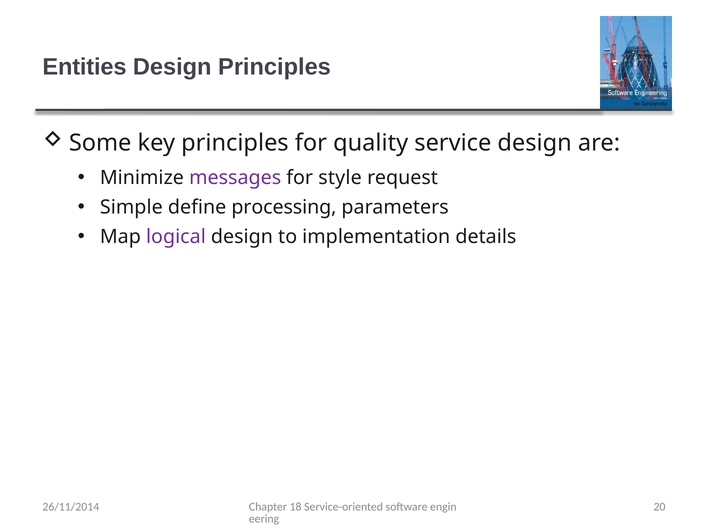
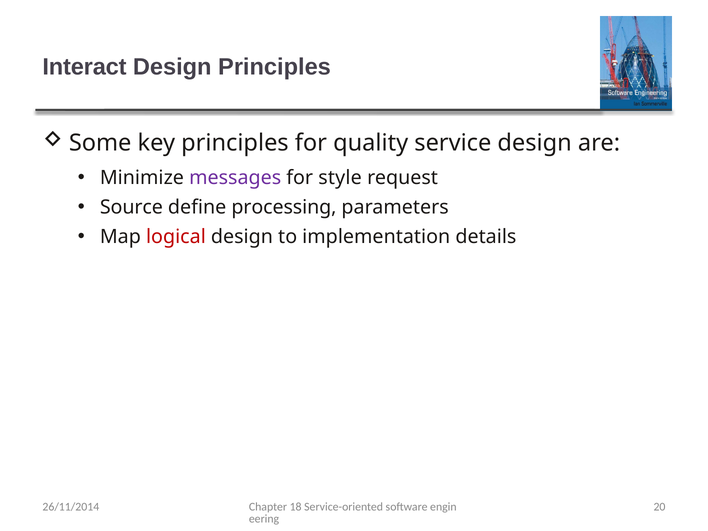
Entities: Entities -> Interact (85, 67)
Simple: Simple -> Source (131, 207)
logical colour: purple -> red (176, 237)
